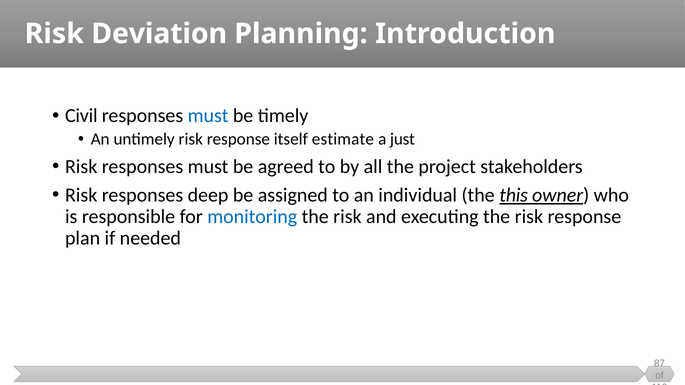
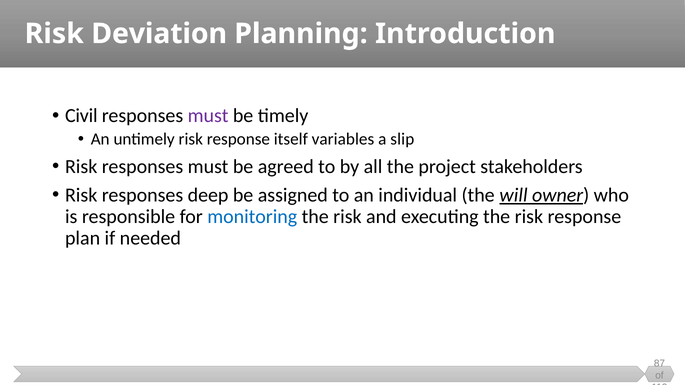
must colour: blue -> purple (208, 116)
estimate: estimate -> variables (343, 139)
just: just -> slip (402, 139)
this: this -> will (514, 195)
